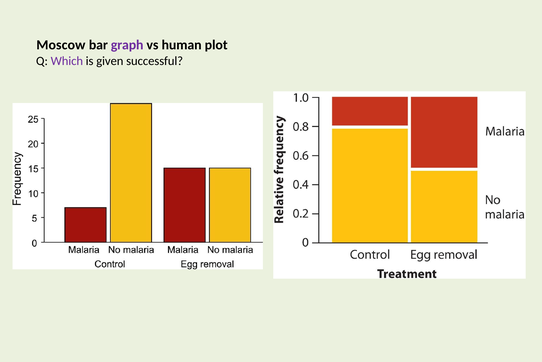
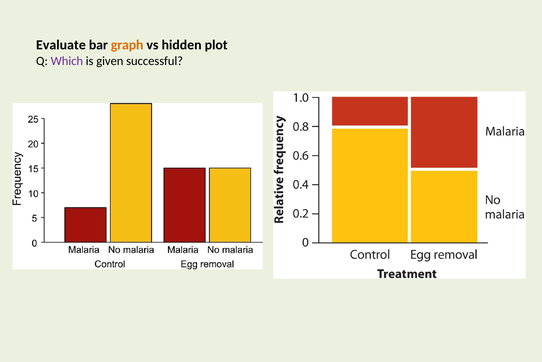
Moscow: Moscow -> Evaluate (61, 45)
graph colour: purple -> orange (127, 45)
human: human -> hidden (182, 45)
